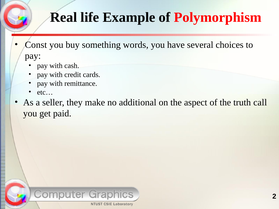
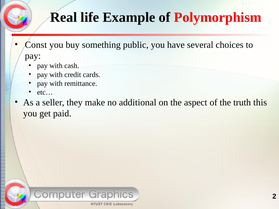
words: words -> public (136, 45)
call: call -> this (260, 102)
